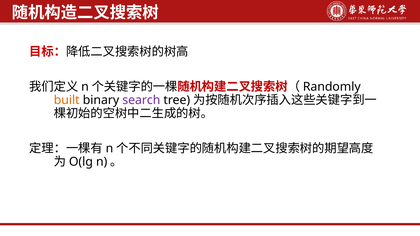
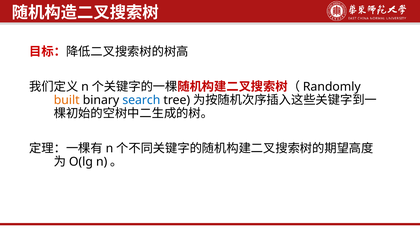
search colour: purple -> blue (141, 100)
